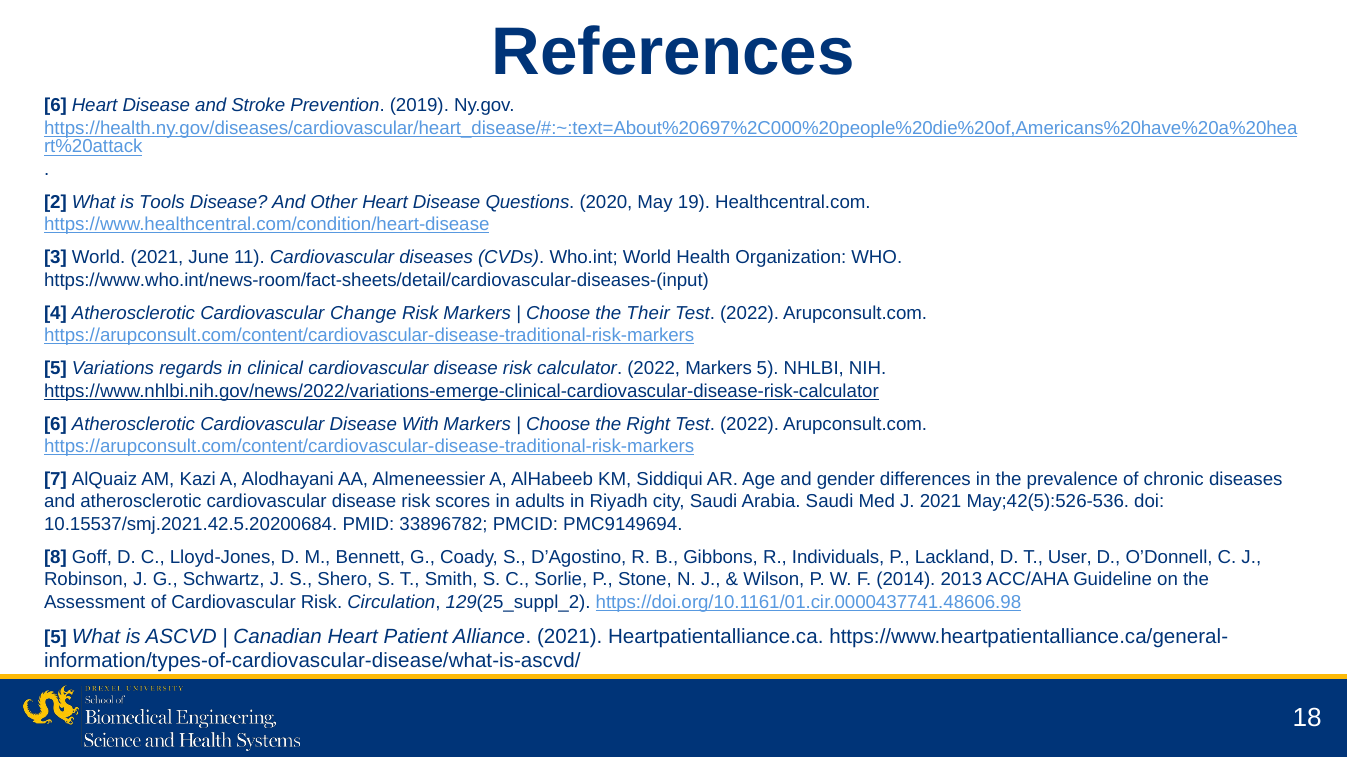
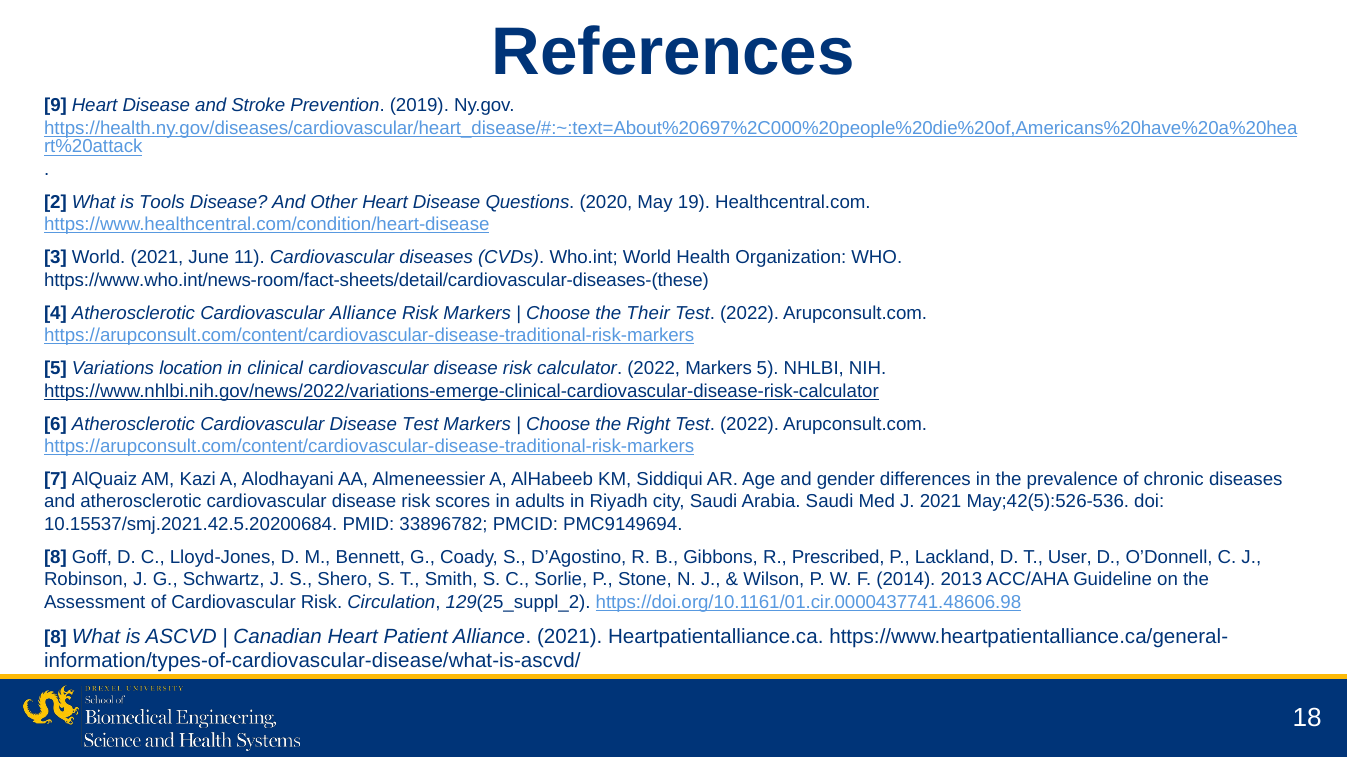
6: 6 -> 9 (55, 106)
https://www.who.int/news-room/fact-sheets/detail/cardiovascular-diseases-(input: https://www.who.int/news-room/fact-sheets/detail/cardiovascular-diseases-(input -> https://www.who.int/news-room/fact-sheets/detail/cardiovascular-diseases-(these (377, 280)
Cardiovascular Change: Change -> Alliance (363, 313)
regards: regards -> location (191, 369)
Disease With: With -> Test (420, 424)
Individuals: Individuals -> Prescribed (838, 558)
5: 5 -> 8 (55, 638)
